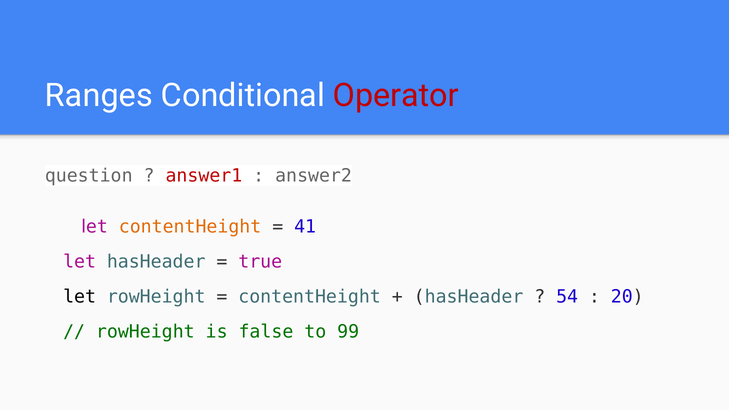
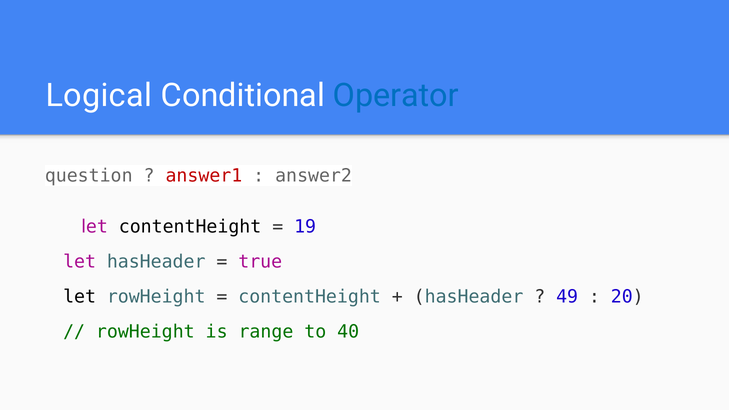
Ranges: Ranges -> Logical (99, 96)
Operator colour: red -> blue (396, 96)
contentHeight colour: orange -> black (190, 227)
41: 41 -> 19 (305, 227)
54: 54 -> 49 (567, 297)
false: false -> range (266, 332)
99: 99 -> 40 (348, 332)
